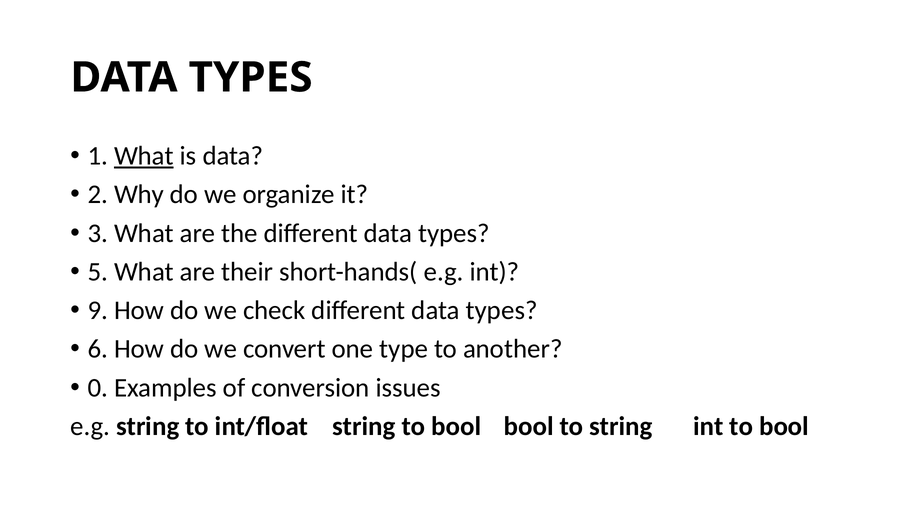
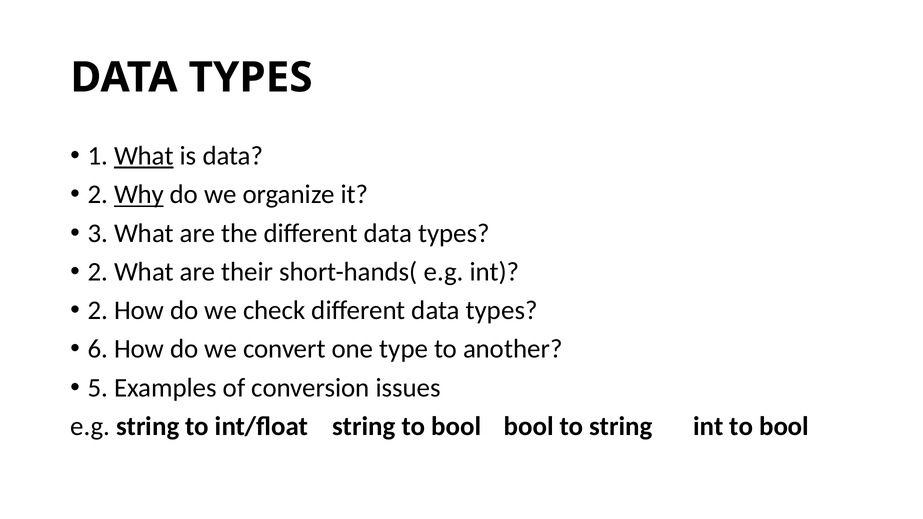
Why underline: none -> present (139, 195)
5: 5 -> 2 (98, 272)
9: 9 -> 2 (98, 311)
0: 0 -> 5 (98, 388)
